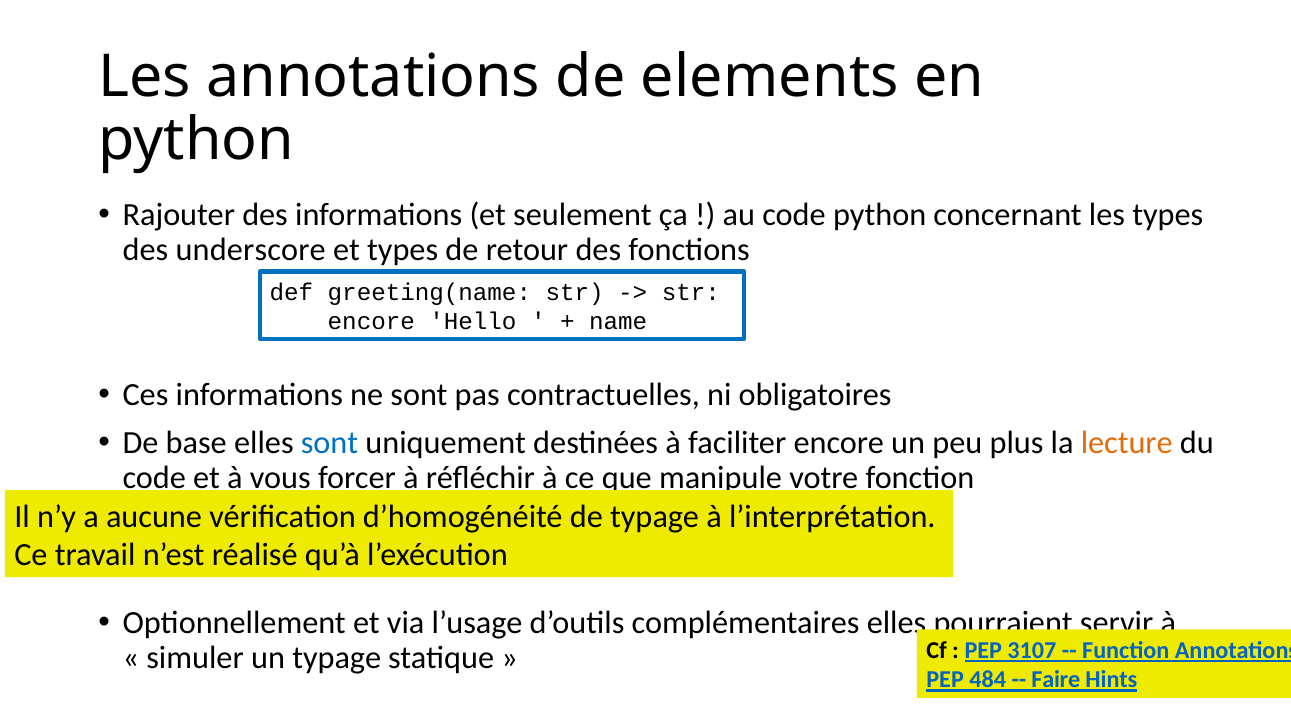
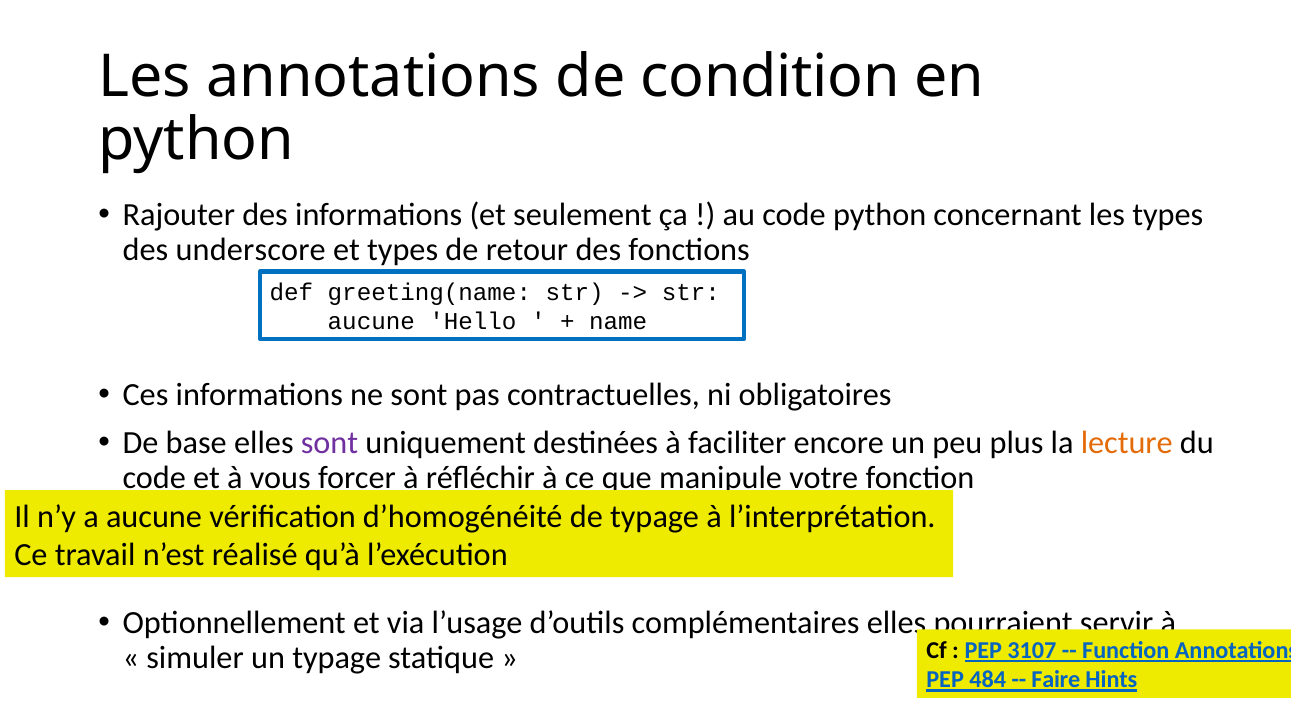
elements: elements -> condition (770, 77)
encore: encore -> aucune (371, 322)
sont colour: blue -> purple (329, 443)
